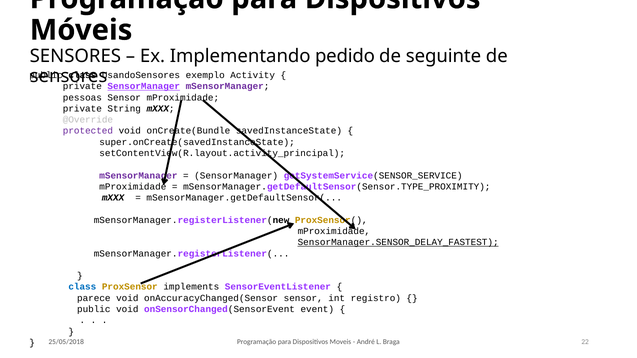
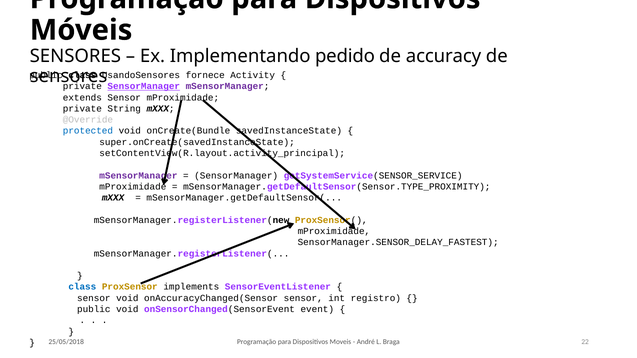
seguinte: seguinte -> accuracy (444, 56)
exemplo: exemplo -> fornece (205, 75)
pessoas: pessoas -> extends (82, 98)
protected colour: purple -> blue (88, 131)
SensorManager.SENSOR_DELAY_FASTEST underline: present -> none (398, 243)
parece: parece -> sensor (94, 298)
